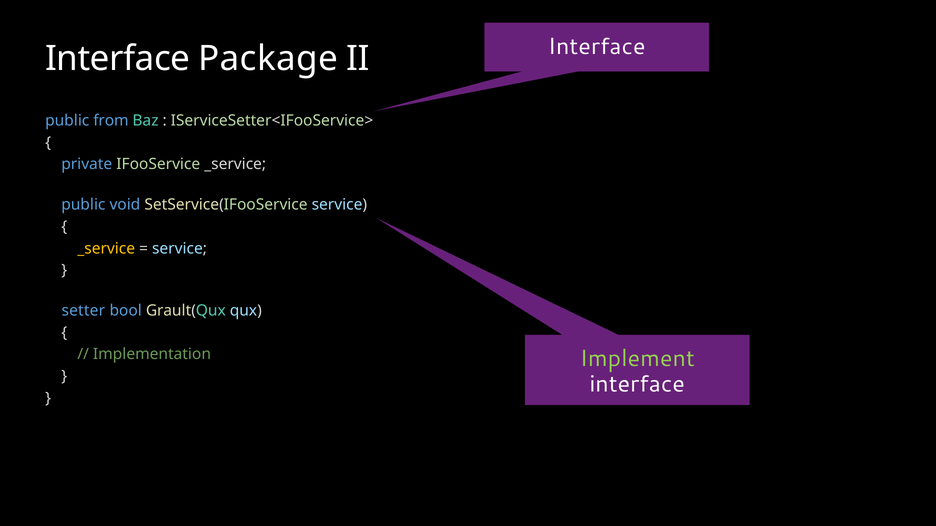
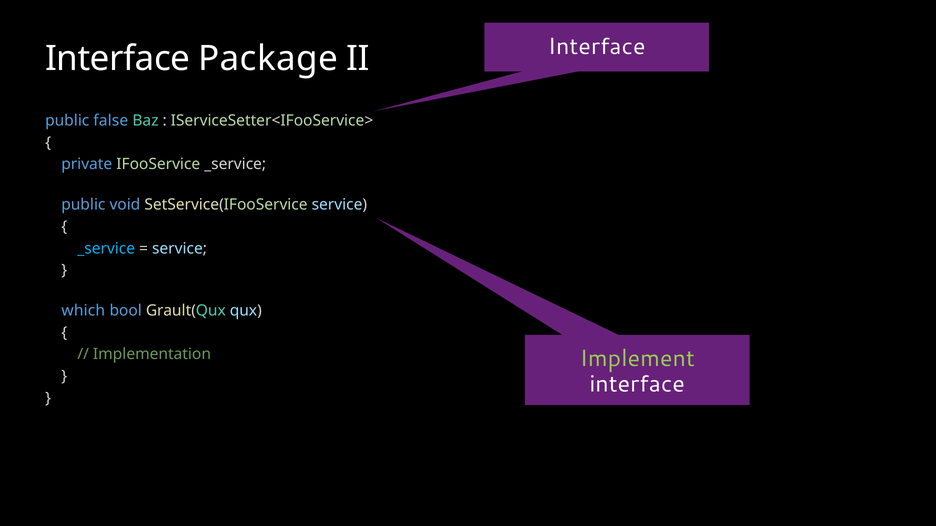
from: from -> false (111, 121)
_service colour: yellow -> light blue (106, 249)
setter: setter -> which (83, 311)
